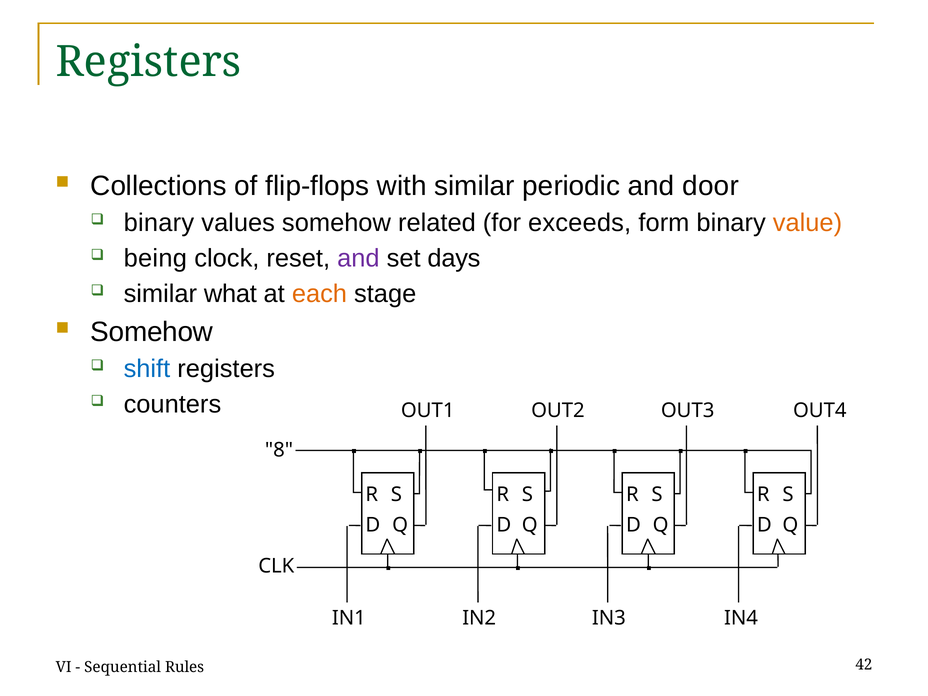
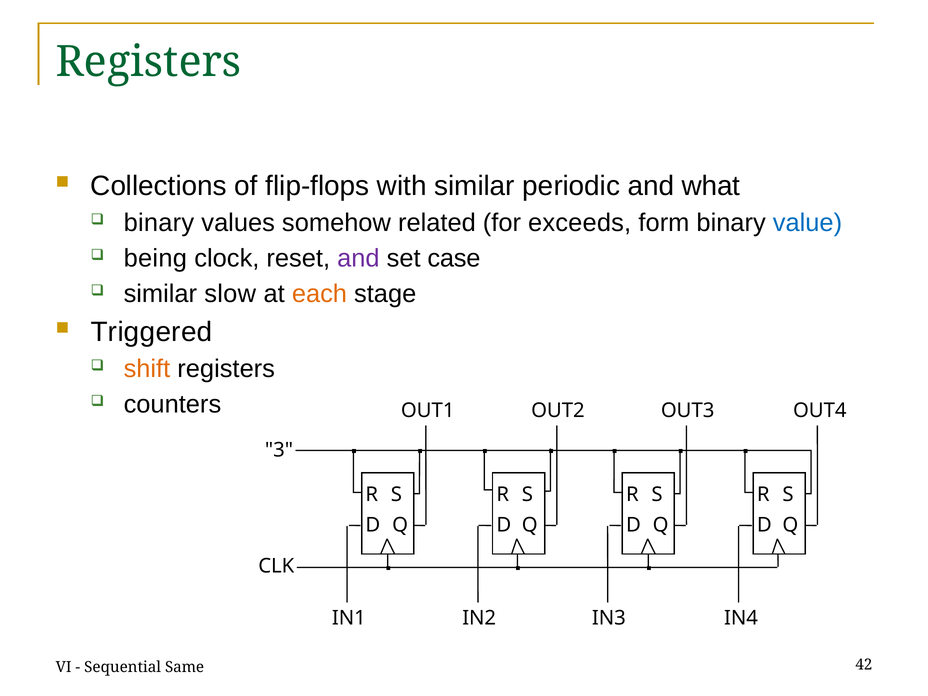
door: door -> what (711, 186)
value colour: orange -> blue (807, 223)
days: days -> case (454, 258)
what: what -> slow (230, 294)
Somehow: Somehow -> Triggered (152, 332)
shift colour: blue -> orange (147, 368)
8: 8 -> 3 (279, 450)
Rules: Rules -> Same (185, 667)
